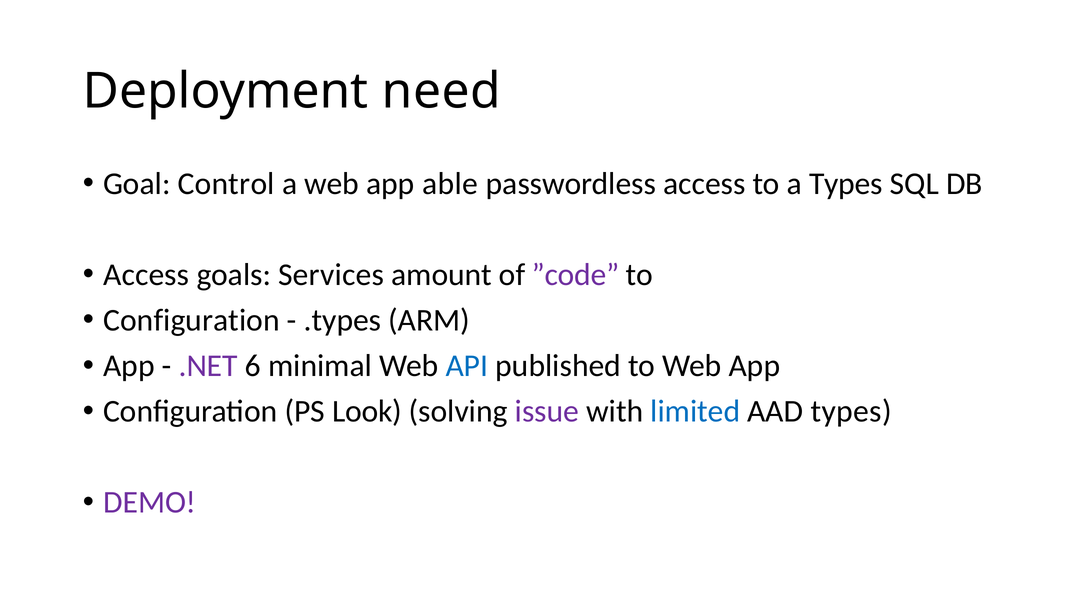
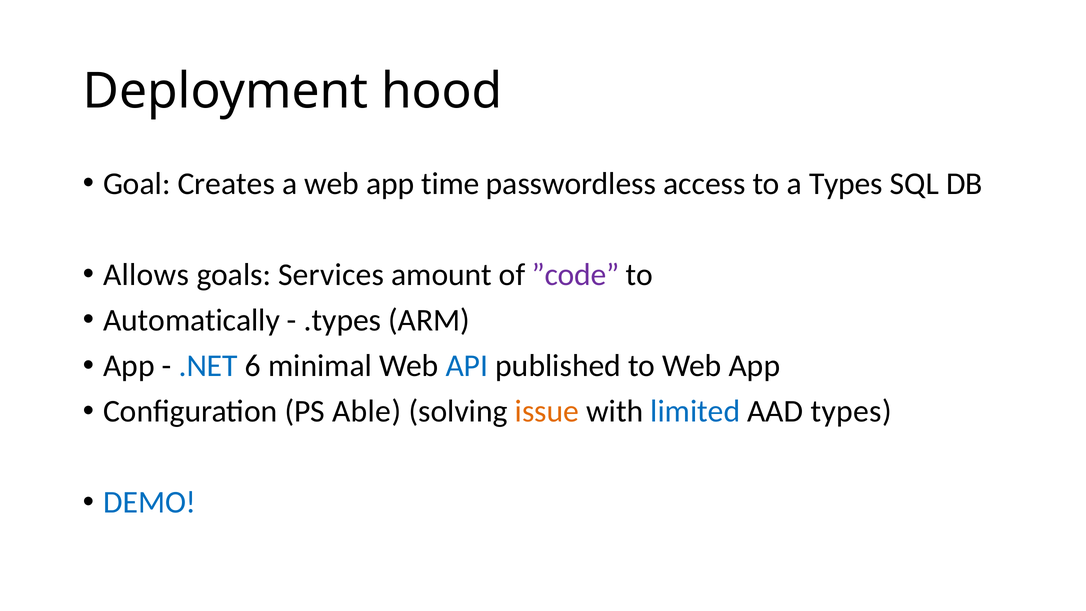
need: need -> hood (442, 91)
Control: Control -> Creates (226, 184)
able: able -> time (450, 184)
Access: Access -> Allows (146, 275)
Configuration: Configuration -> Automatically (192, 320)
.NET colour: purple -> blue (208, 366)
Look: Look -> Able (367, 411)
issue colour: purple -> orange (547, 411)
DEMO colour: purple -> blue (150, 502)
